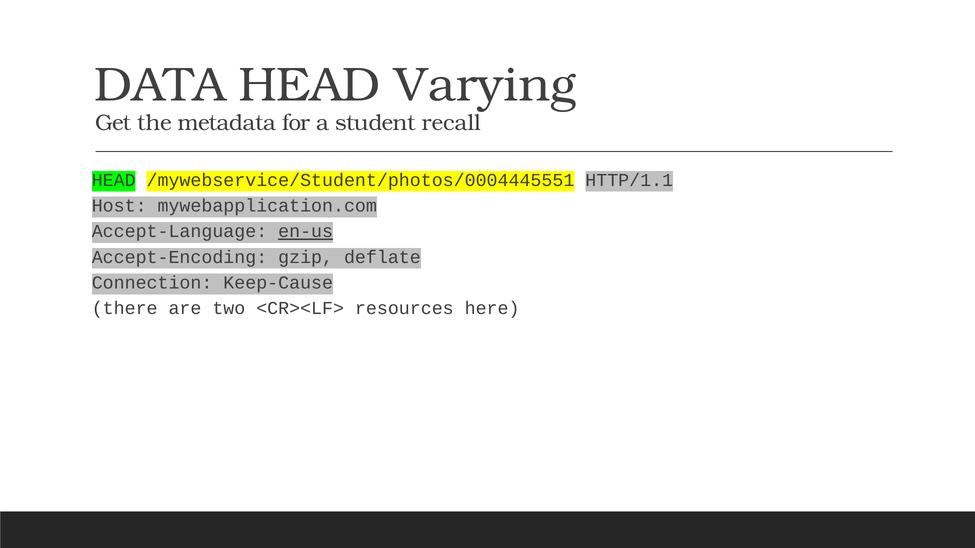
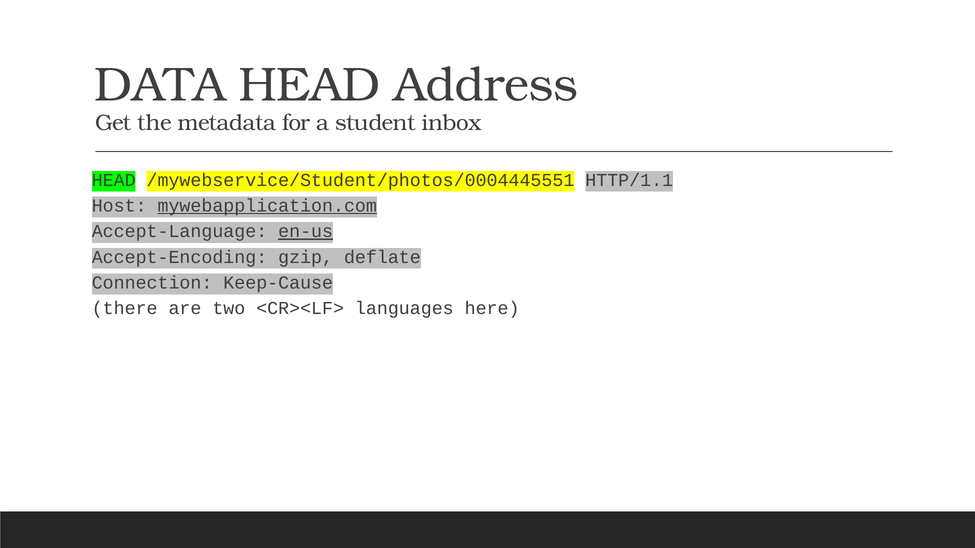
Varying: Varying -> Address (486, 85)
recall: recall -> inbox (452, 123)
mywebapplication.com underline: none -> present (267, 206)
resources: resources -> languages (404, 309)
